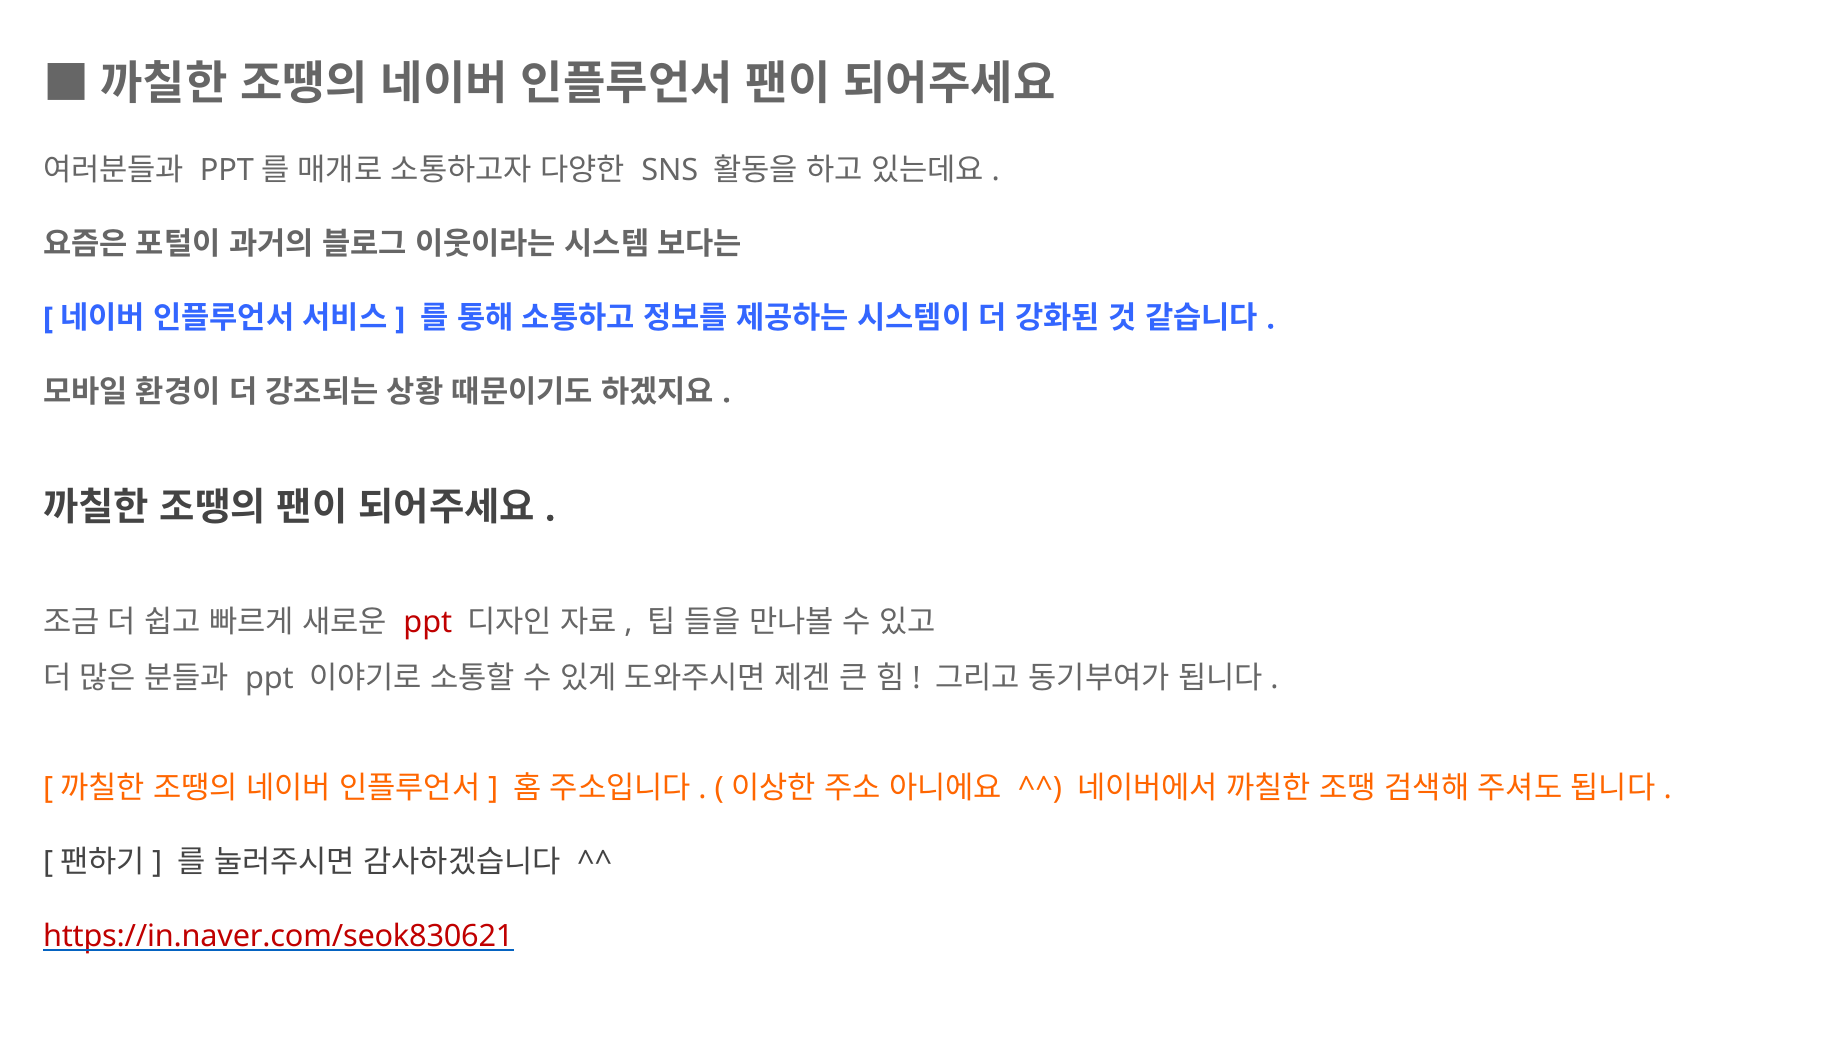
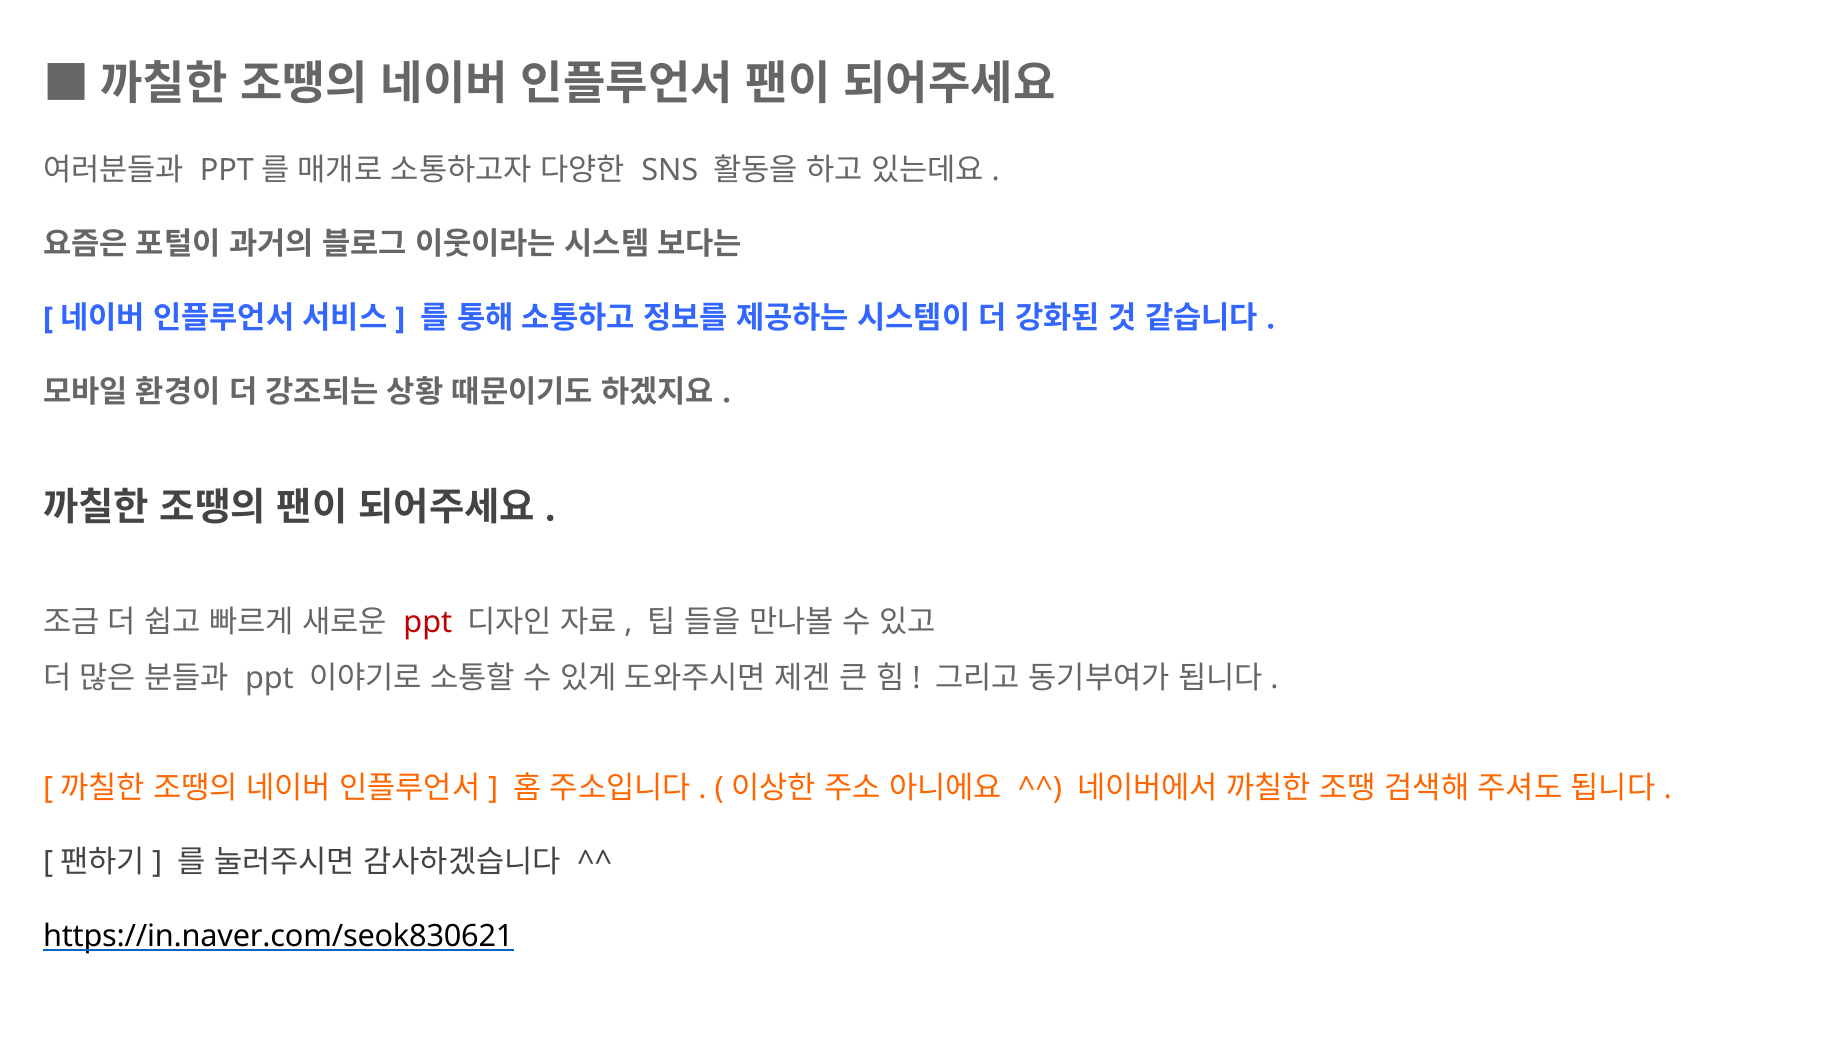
https://in.naver.com/seok830621 colour: red -> black (278, 935)
